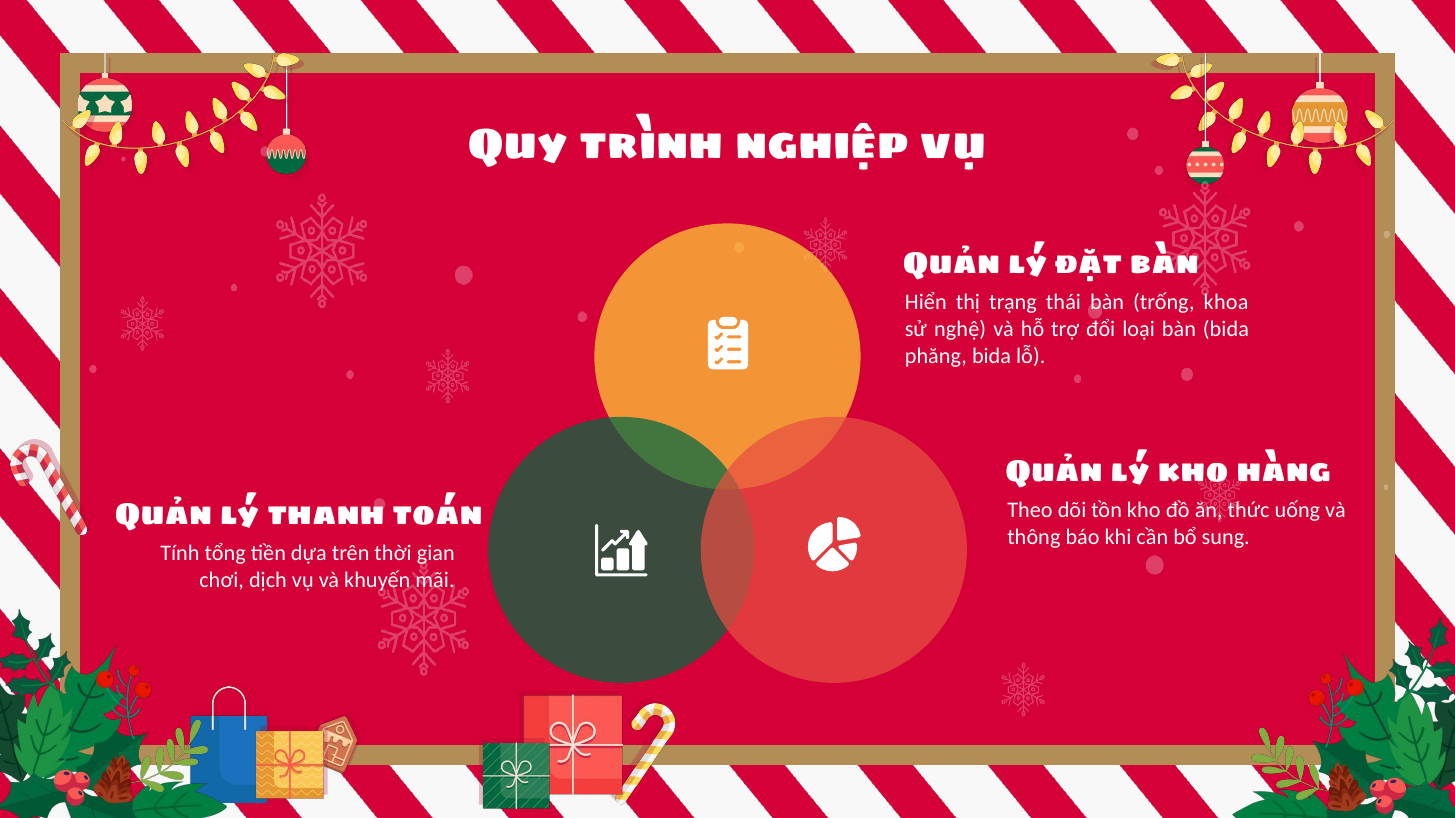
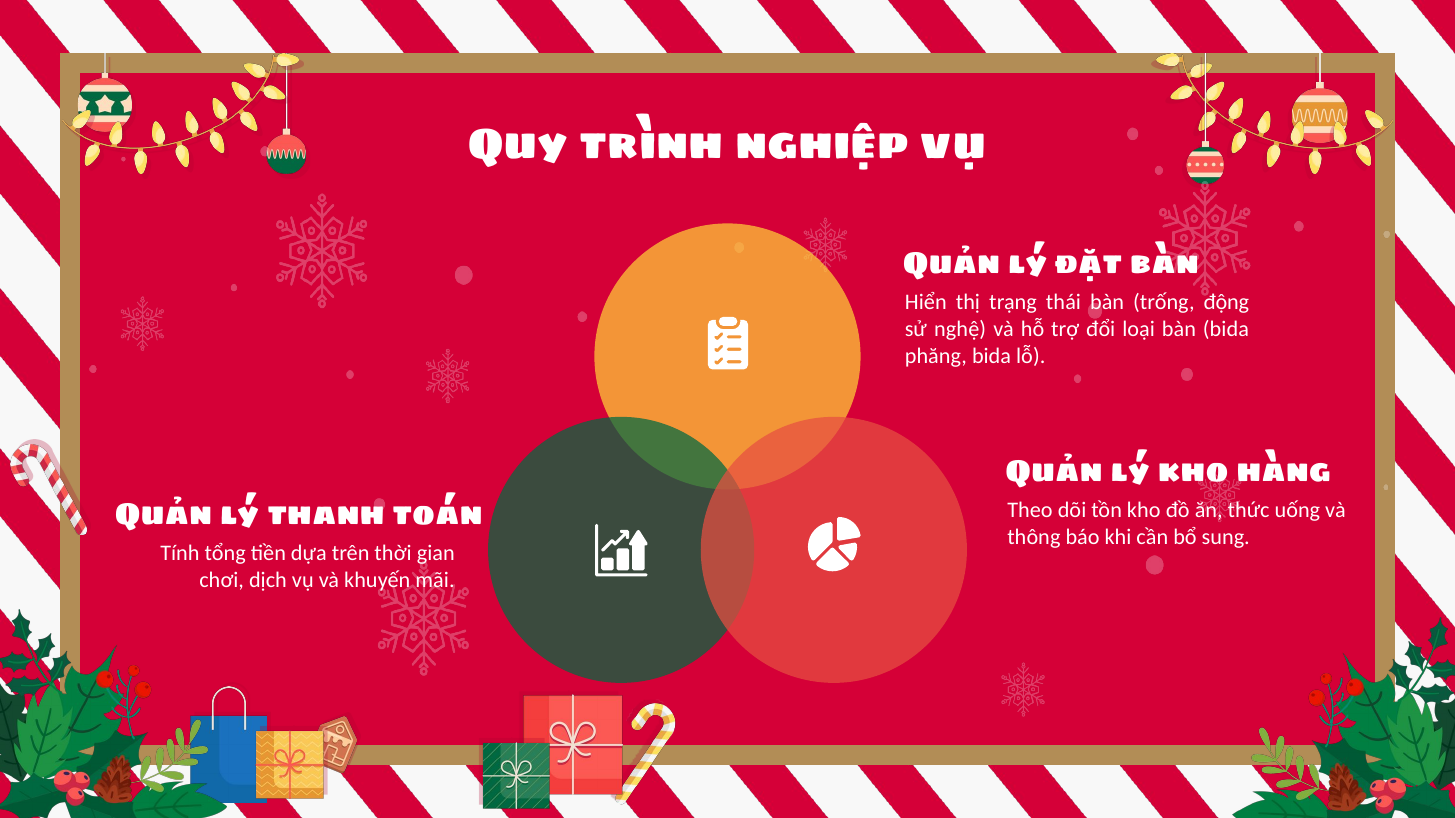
khoa: khoa -> động (1226, 303)
